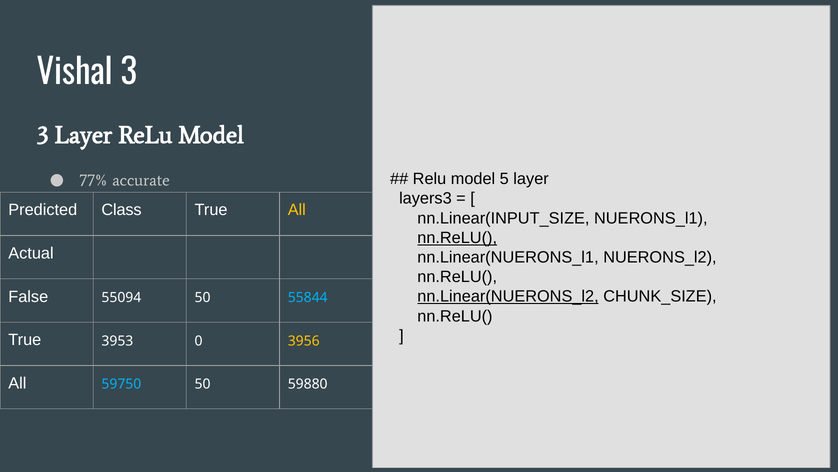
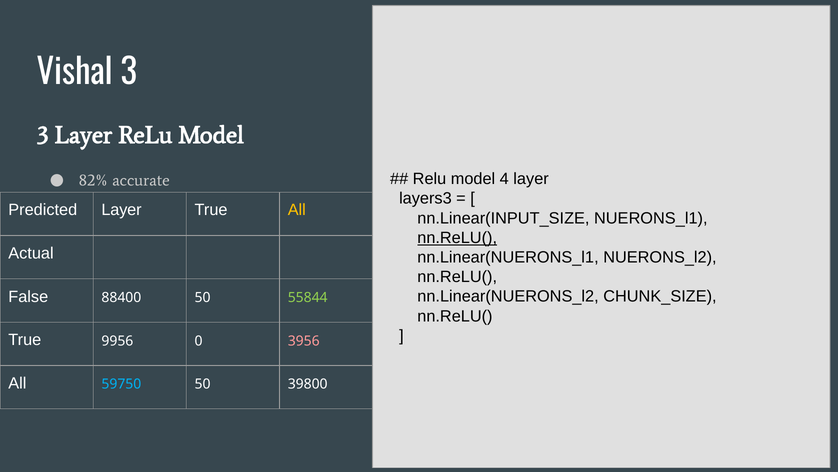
5: 5 -> 4 (504, 179)
77%: 77% -> 82% (94, 180)
Predicted Class: Class -> Layer (122, 210)
nn.Linear(NUERONS_l2 underline: present -> none (508, 296)
55094: 55094 -> 88400 (121, 297)
55844 colour: light blue -> light green (308, 297)
3953: 3953 -> 9956 (117, 340)
3956 colour: yellow -> pink (304, 340)
59880: 59880 -> 39800 (308, 384)
